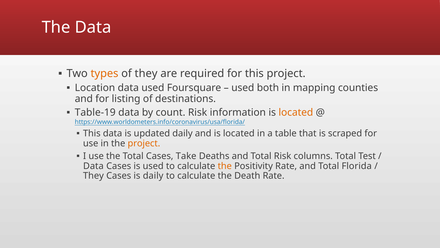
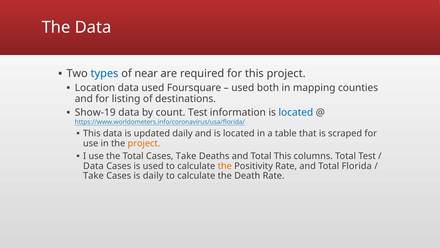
types colour: orange -> blue (104, 74)
of they: they -> near (146, 74)
Table-19: Table-19 -> Show-19 (95, 112)
count Risk: Risk -> Test (198, 112)
located colour: orange -> blue (296, 112)
Total Risk: Risk -> This (283, 156)
They: They -> Take (93, 176)
